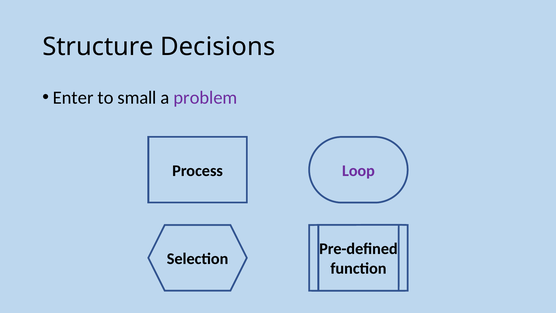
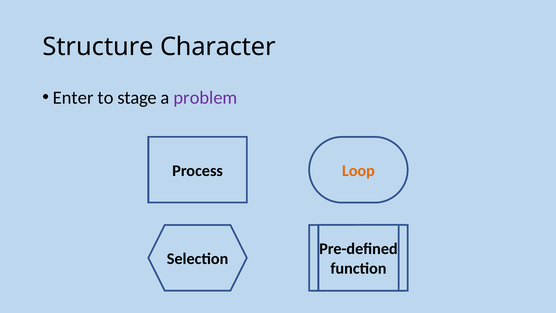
Decisions: Decisions -> Character (218, 47)
small: small -> stage (137, 98)
Loop colour: purple -> orange (358, 171)
